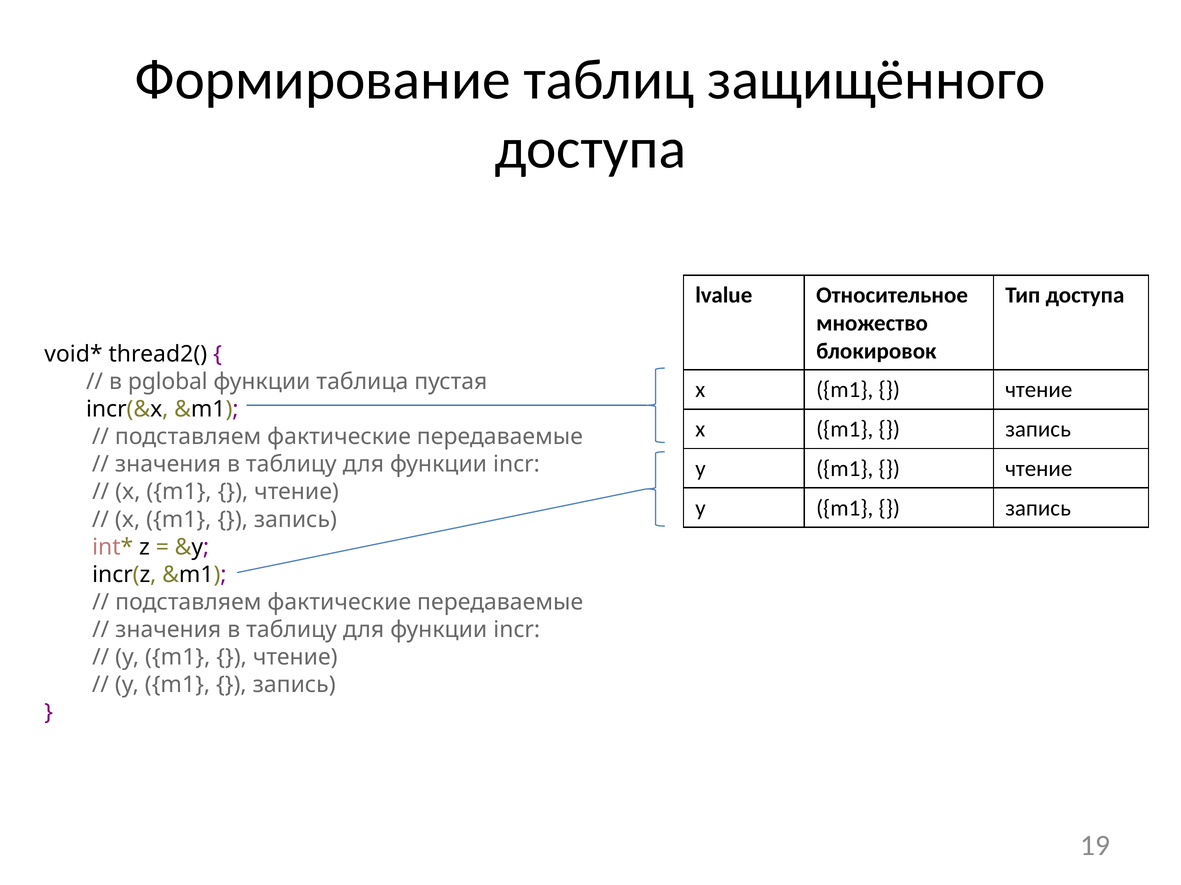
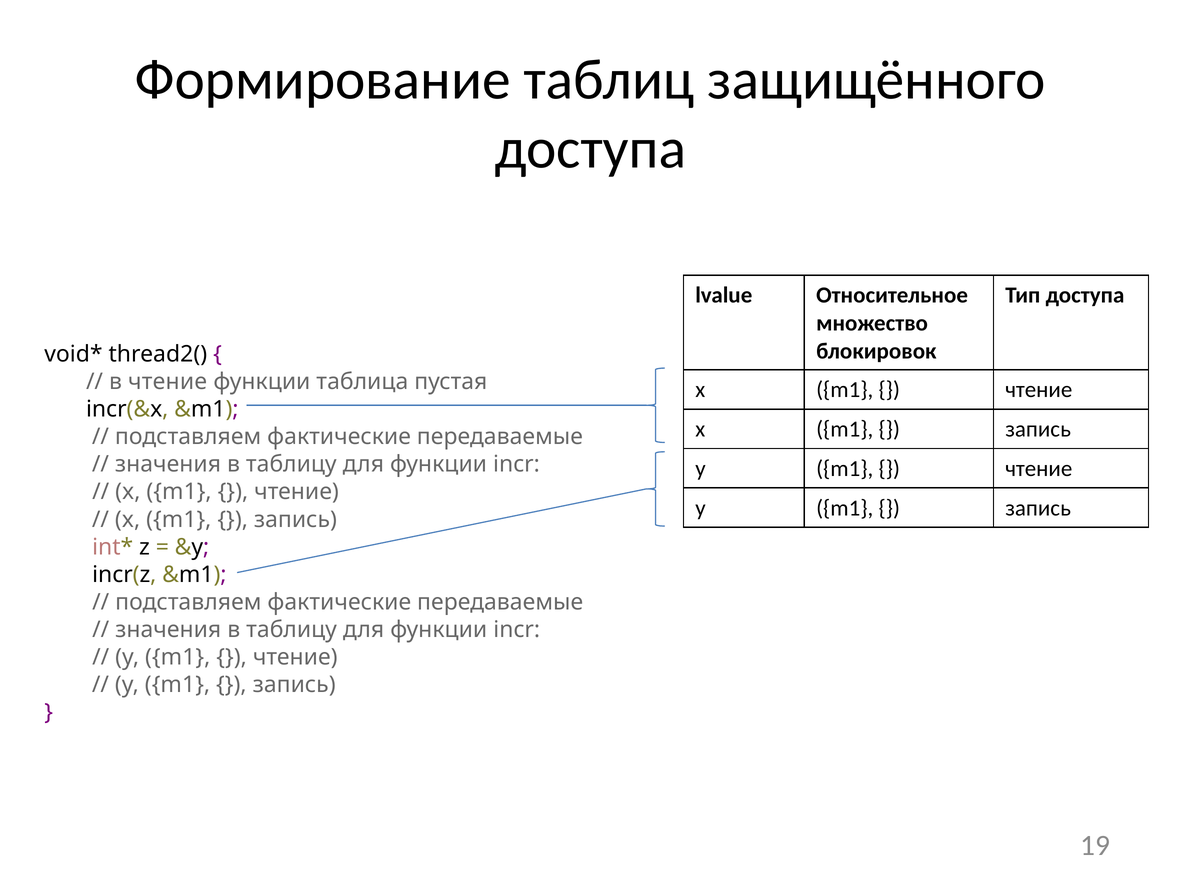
в pglobal: pglobal -> чтение (168, 382)
